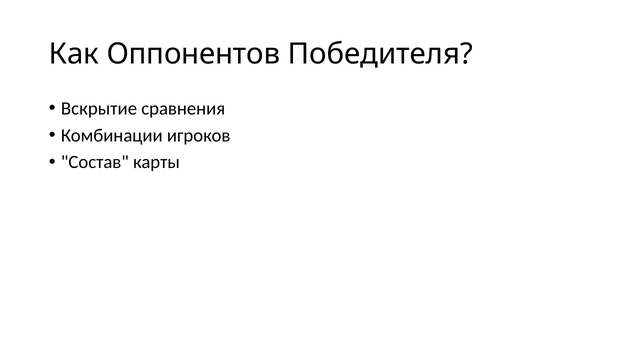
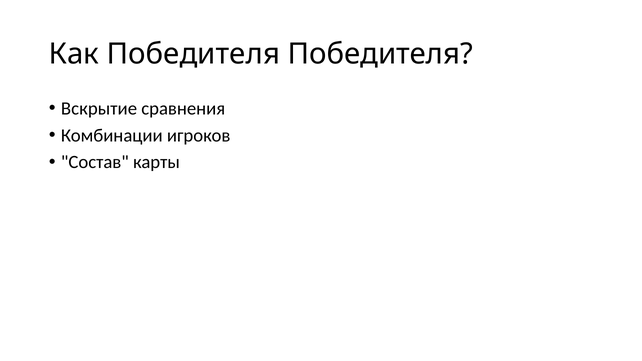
Как Оппонентов: Оппонентов -> Победителя (193, 54)
